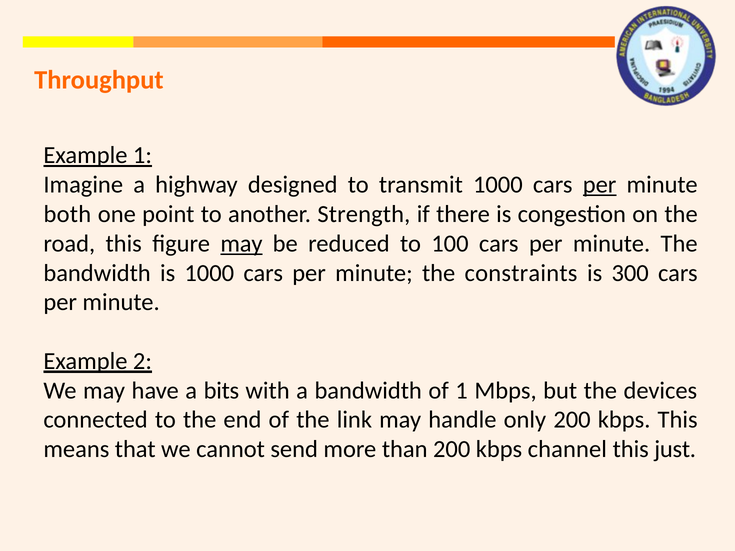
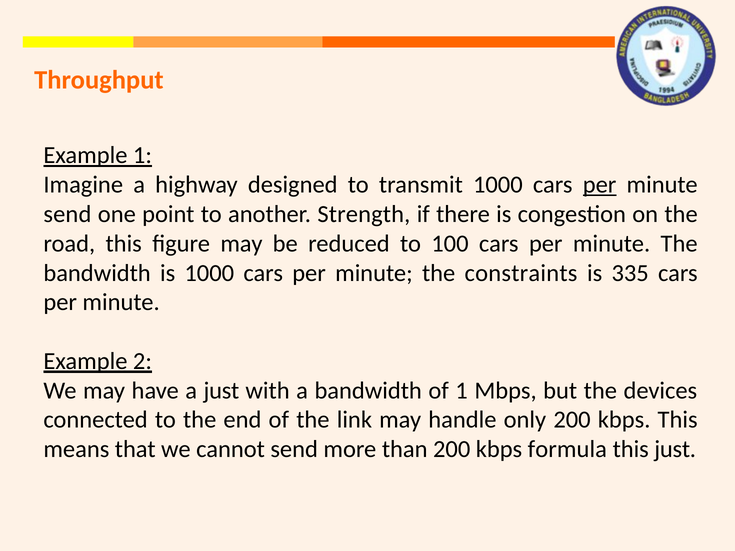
both: both -> send (67, 214)
may underline: present -> none (241, 244)
300: 300 -> 335 (630, 273)
a bits: bits -> just (221, 391)
channel: channel -> formula (567, 449)
